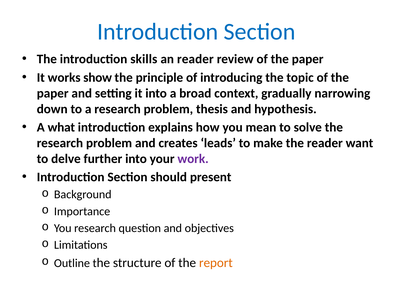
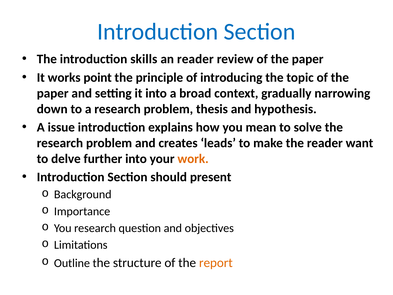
show: show -> point (98, 77)
what: what -> issue (61, 127)
work colour: purple -> orange (193, 159)
